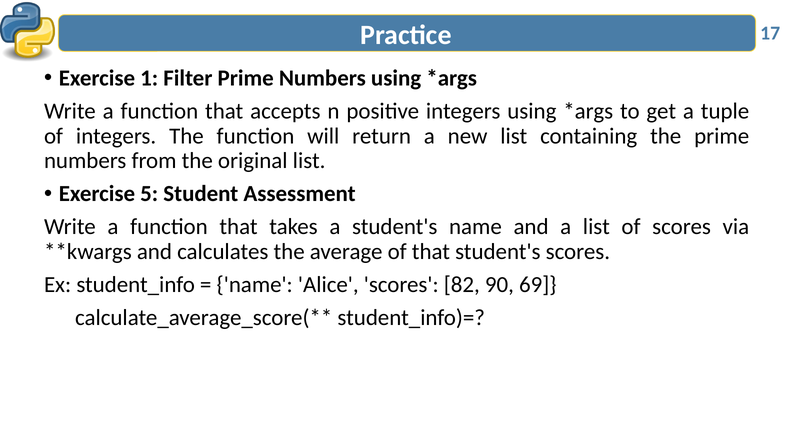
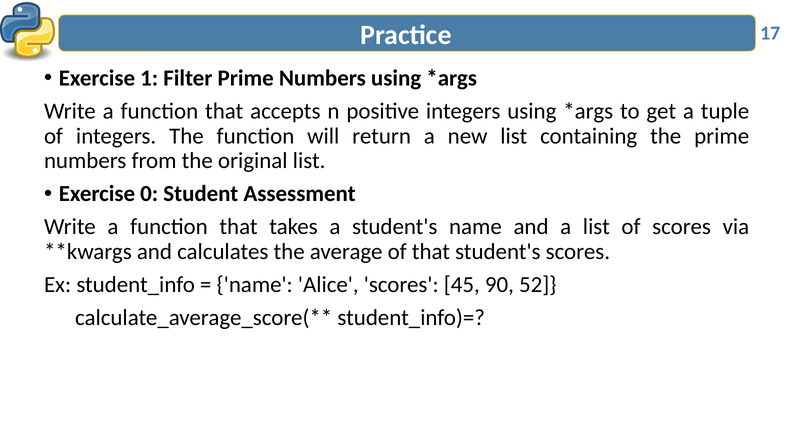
5: 5 -> 0 (149, 194)
82: 82 -> 45 (462, 285)
69: 69 -> 52 (538, 285)
